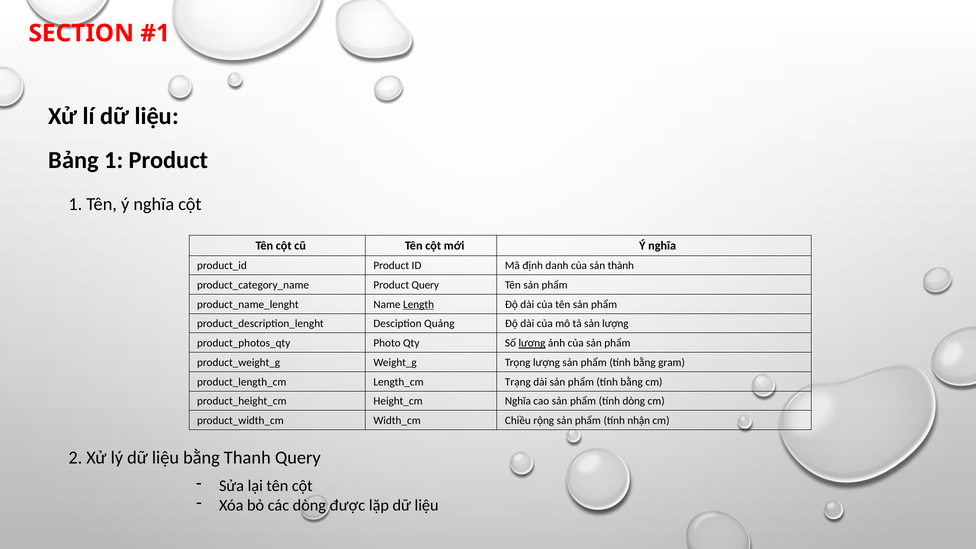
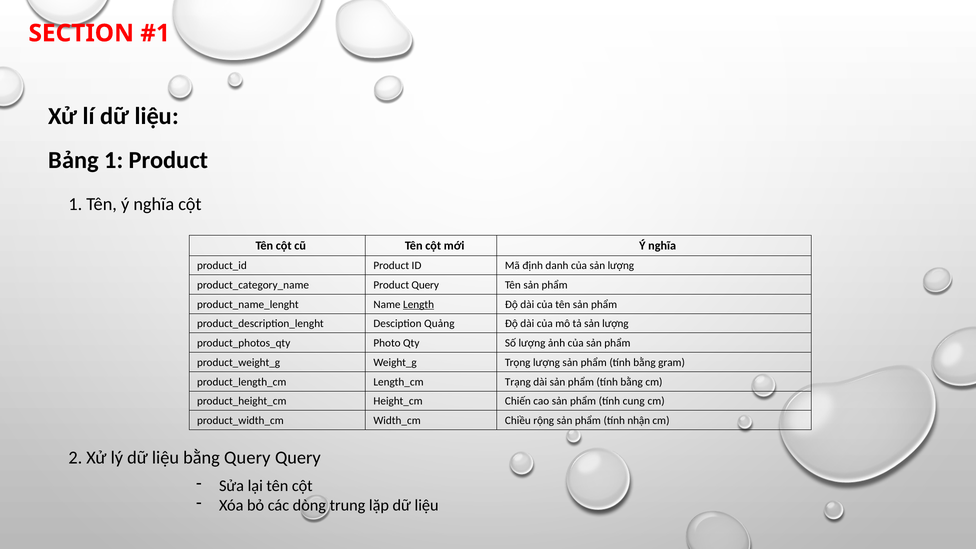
của sản thành: thành -> lượng (621, 266)
lượng underline: present -> none (532, 343)
Nghĩa: Nghĩa -> Chiến (518, 401)
tính dòng: dòng -> cung (634, 401)
bằng Thanh: Thanh -> Query (247, 458)
được: được -> trung (347, 506)
